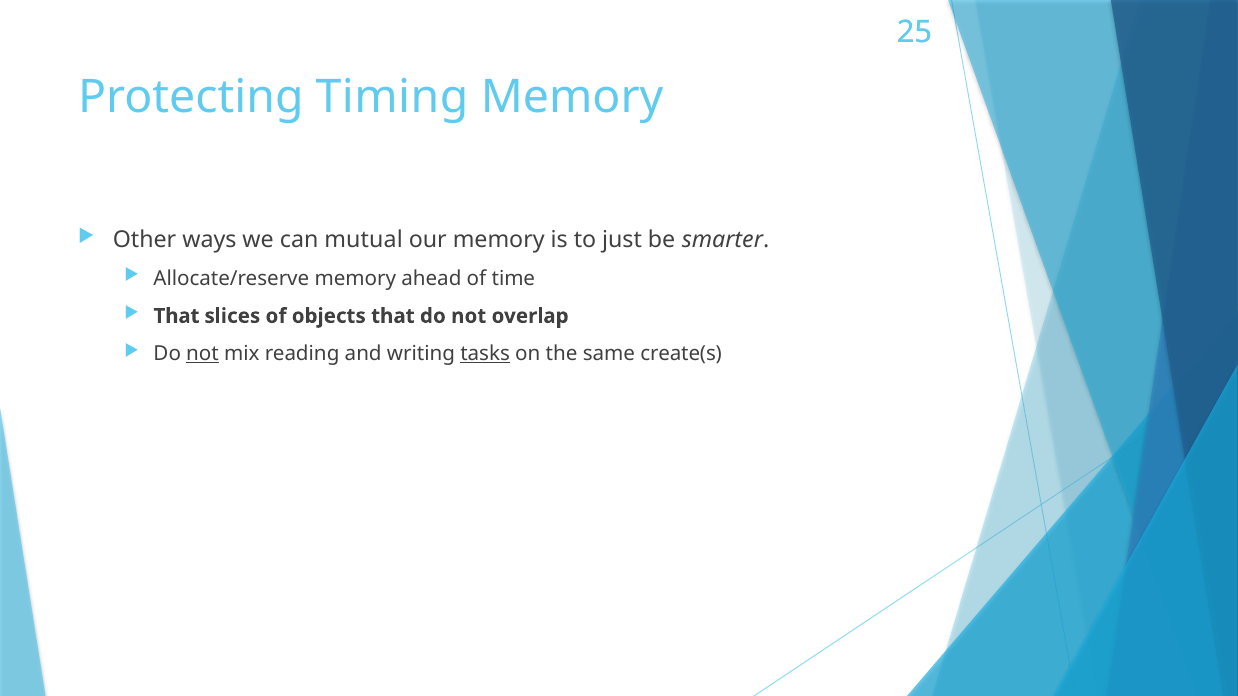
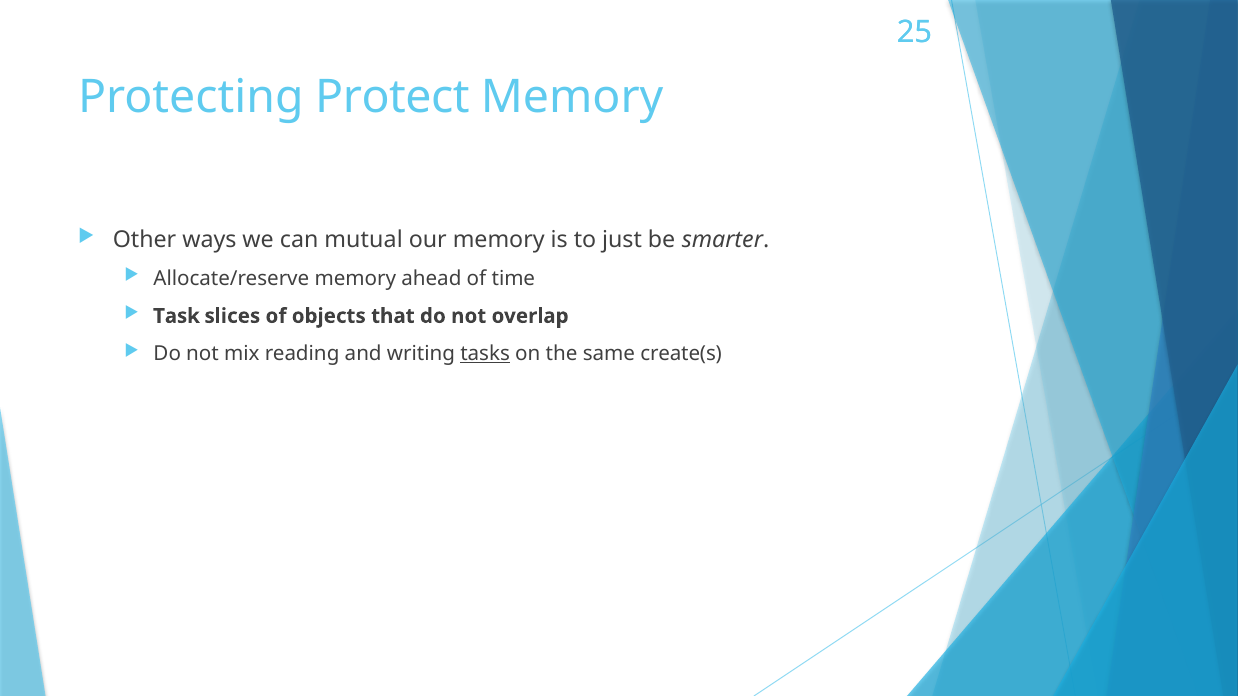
Timing: Timing -> Protect (392, 98)
That: That -> Task (176, 316)
not underline: present -> none (203, 354)
